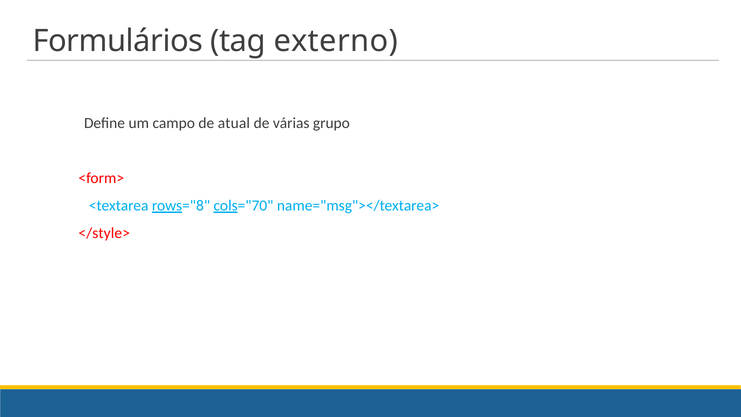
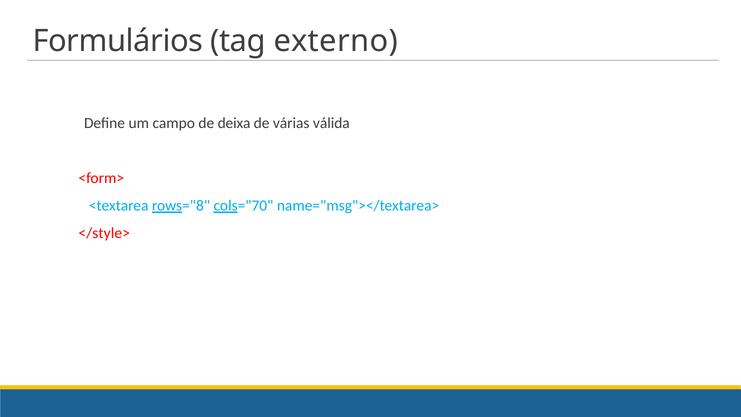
atual: atual -> deixa (234, 123)
grupo: grupo -> válida (331, 123)
